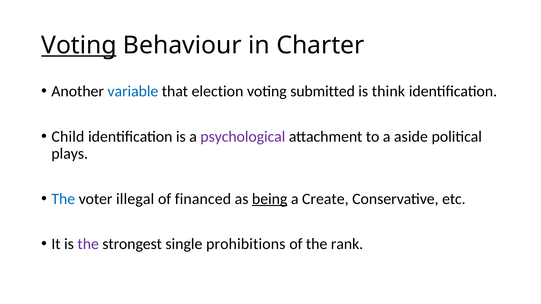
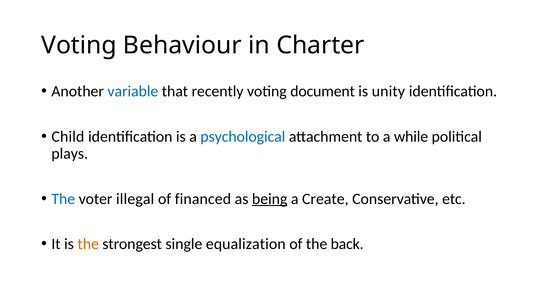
Voting underline: present -> none (79, 45)
election: election -> recently (218, 91)
submitted: submitted -> document (323, 91)
think: think -> unity (388, 91)
psychological colour: purple -> blue (243, 137)
aside: aside -> while (411, 137)
the colour: purple -> orange (88, 244)
prohibitions: prohibitions -> equalization (246, 244)
rank: rank -> back (347, 244)
